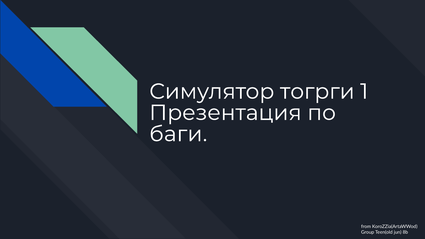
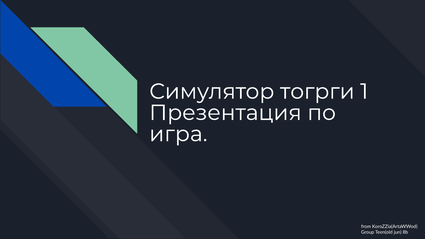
баги: баги -> игра (178, 134)
